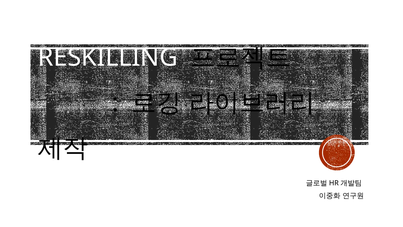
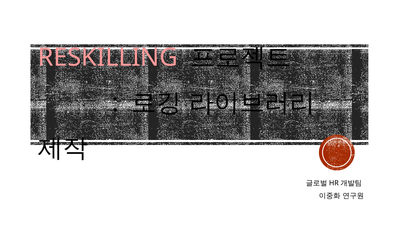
RESKILLING colour: white -> pink (108, 57)
